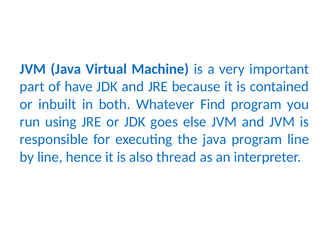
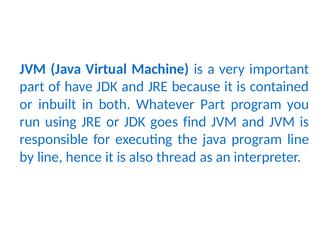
Whatever Find: Find -> Part (213, 104)
else: else -> find (195, 122)
